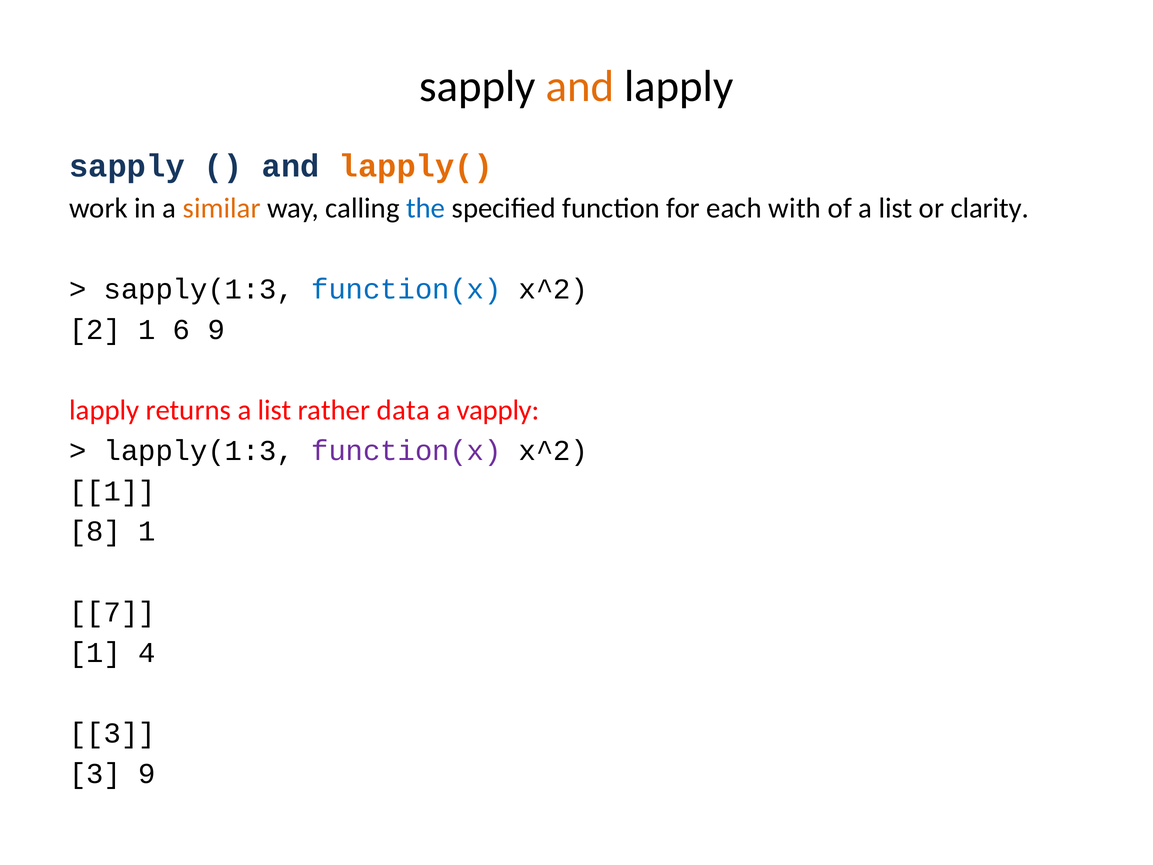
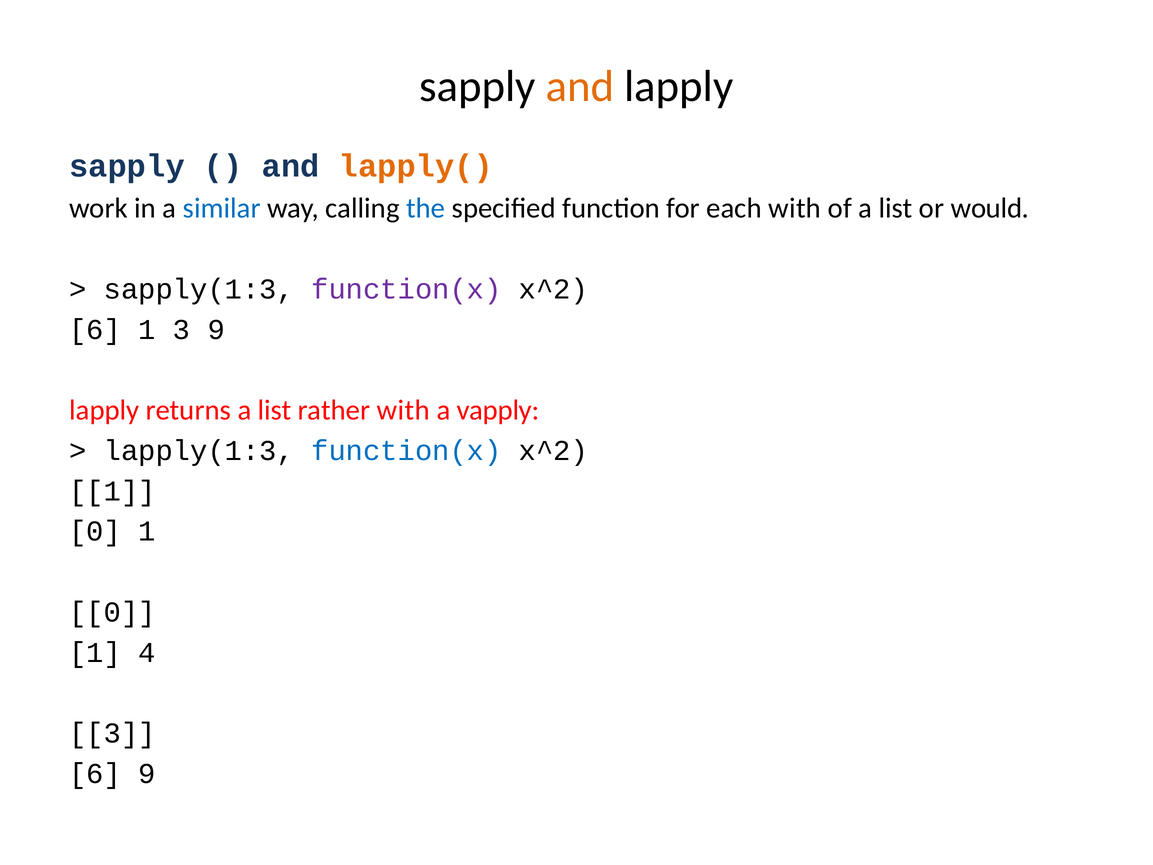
similar colour: orange -> blue (222, 208)
clarity: clarity -> would (990, 208)
function(x colour: blue -> purple (406, 289)
2: 2 -> 6 (95, 329)
1 6: 6 -> 3 (182, 329)
rather data: data -> with (403, 410)
function(x colour: purple -> blue (406, 451)
8: 8 -> 0 (95, 531)
7: 7 -> 0 (112, 612)
3: 3 -> 6 (95, 773)
